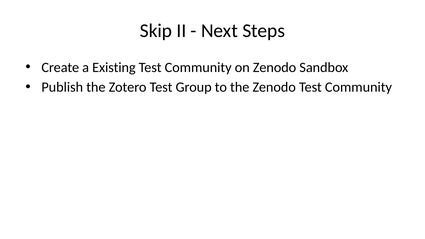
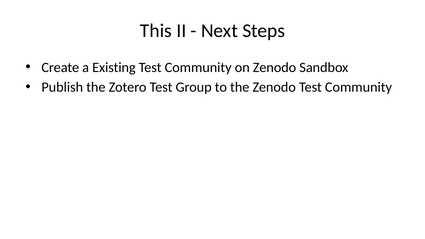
Skip: Skip -> This (156, 31)
